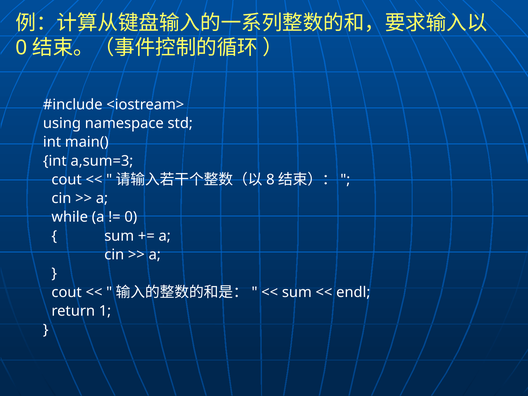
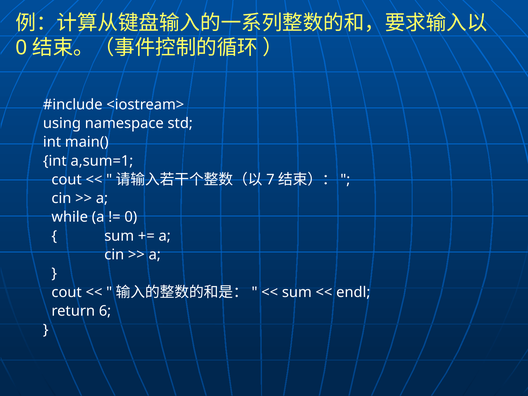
a,sum=3: a,sum=3 -> a,sum=1 (102, 161)
8: 8 -> 7 (270, 180)
1: 1 -> 6 (105, 311)
